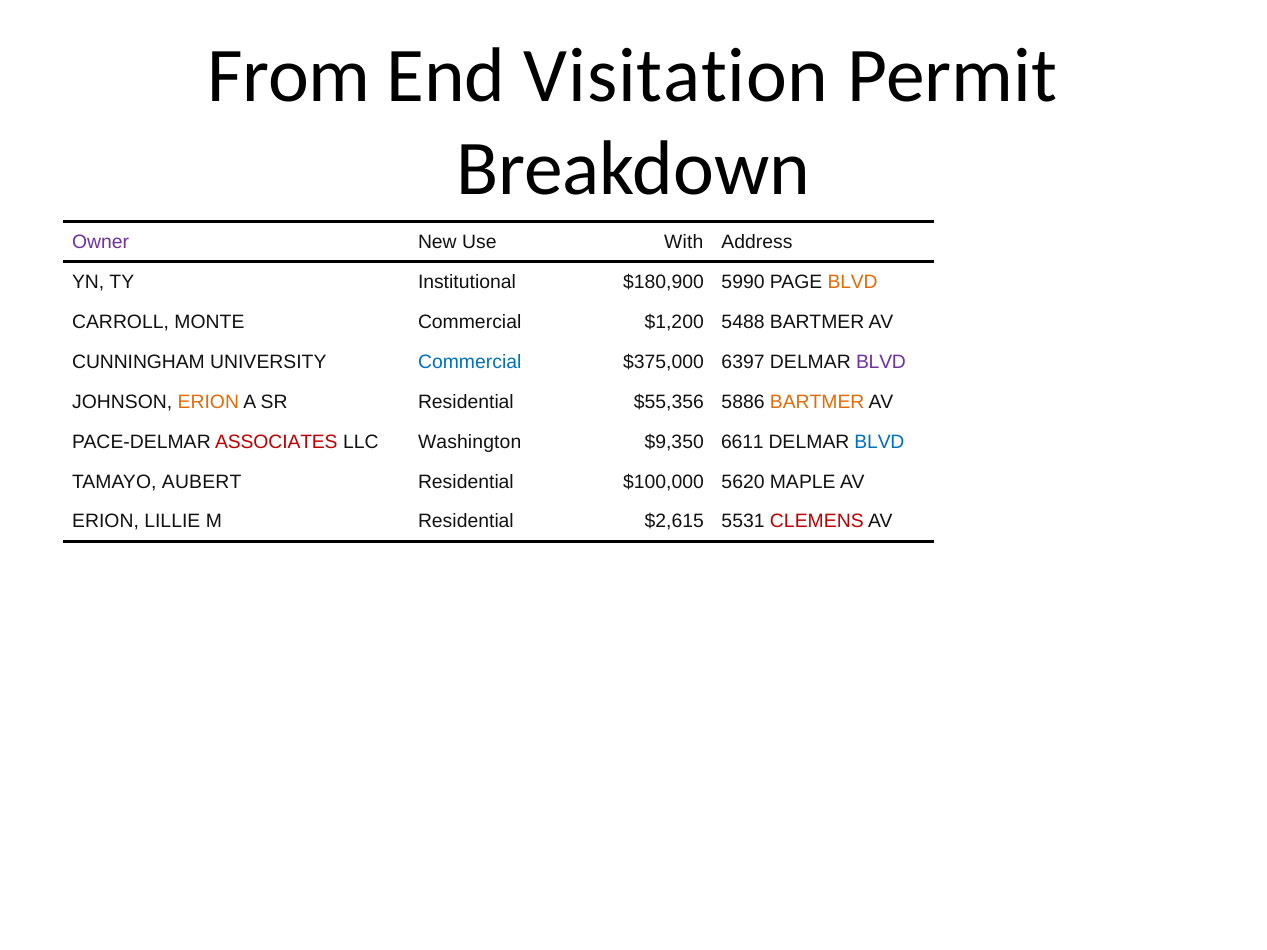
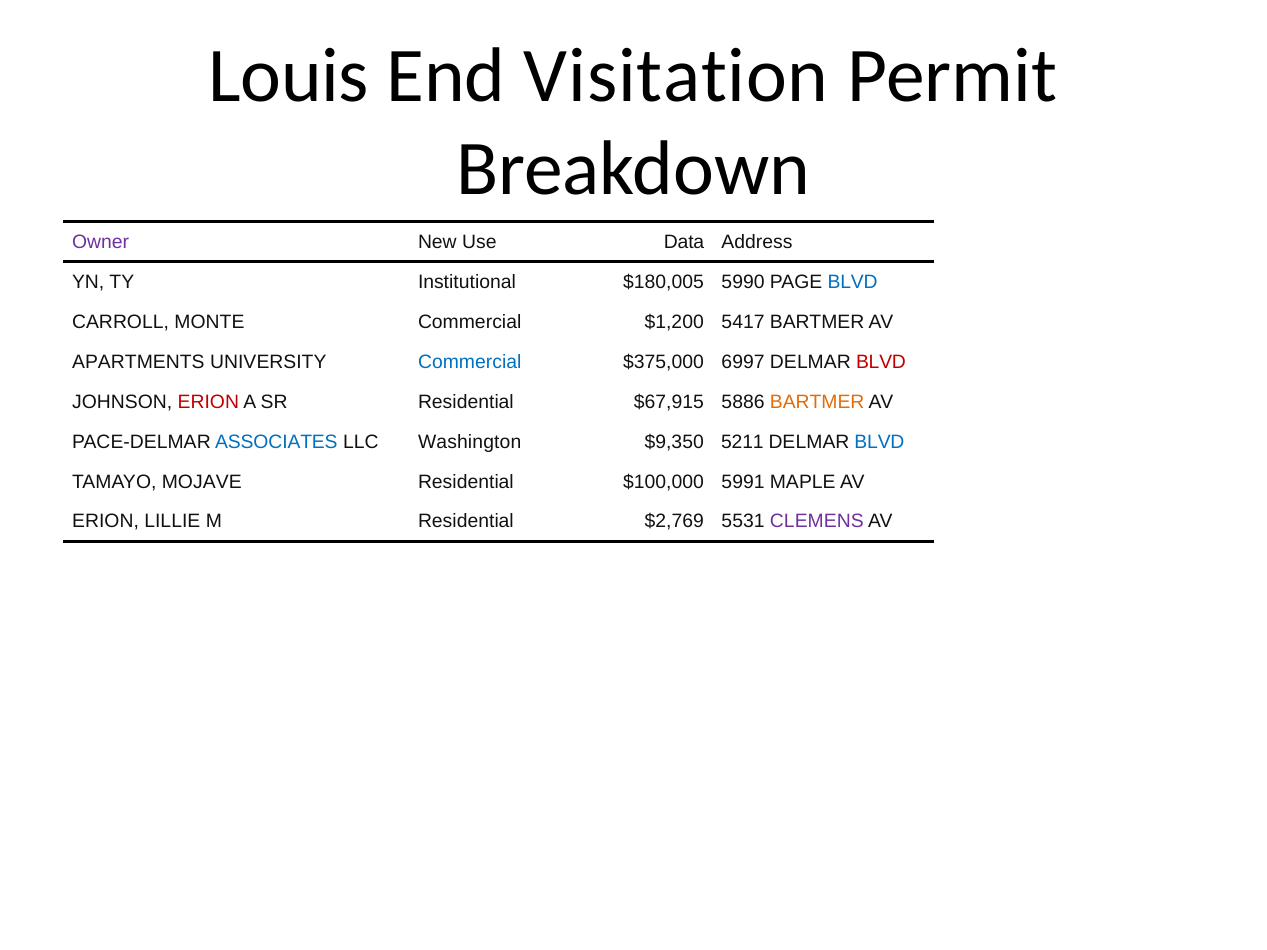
From: From -> Louis (289, 76)
With: With -> Data (684, 242)
$180,900: $180,900 -> $180,005 (663, 282)
BLVD colour: orange -> blue (853, 282)
5488: 5488 -> 5417 (743, 322)
CUNNINGHAM: CUNNINGHAM -> APARTMENTS (138, 362)
6397: 6397 -> 6997 (743, 362)
BLVD colour: purple -> red (881, 362)
ERION colour: orange -> red (208, 402)
$55,356: $55,356 -> $67,915 (669, 402)
ASSOCIATES colour: red -> blue (276, 442)
6611: 6611 -> 5211 (742, 442)
AUBERT: AUBERT -> MOJAVE (202, 482)
5620: 5620 -> 5991 (743, 482)
$2,615: $2,615 -> $2,769 (674, 522)
CLEMENS colour: red -> purple (817, 522)
